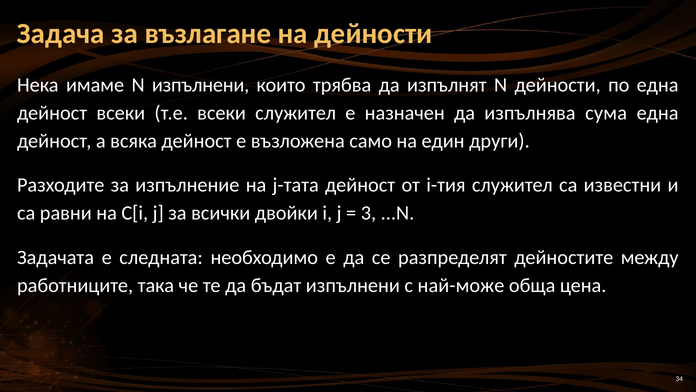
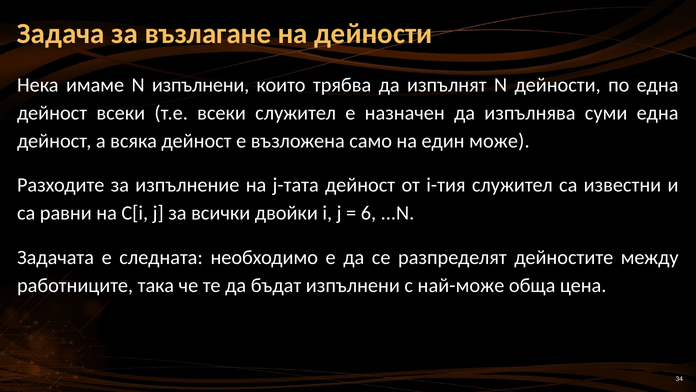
сума: сума -> суми (606, 113)
други: други -> може (499, 141)
3: 3 -> 6 (368, 213)
